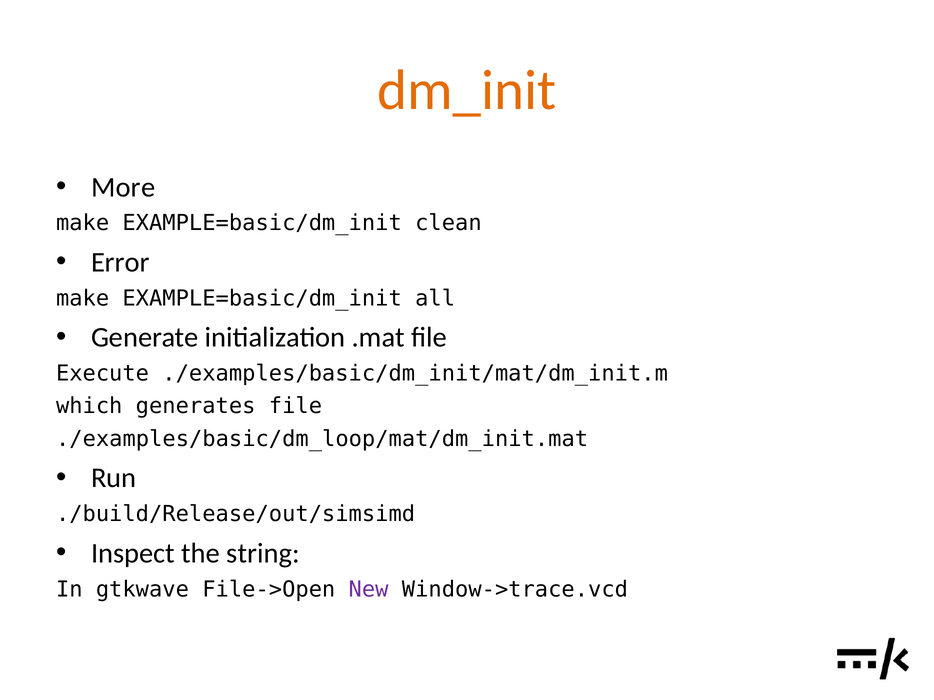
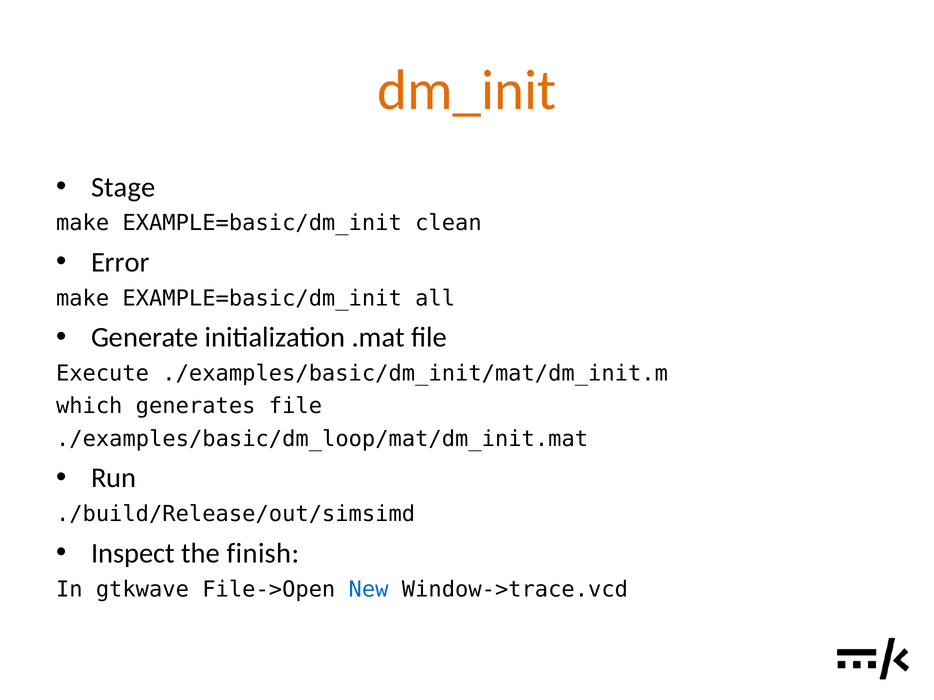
More: More -> Stage (123, 187)
string: string -> finish (263, 554)
New colour: purple -> blue (369, 590)
